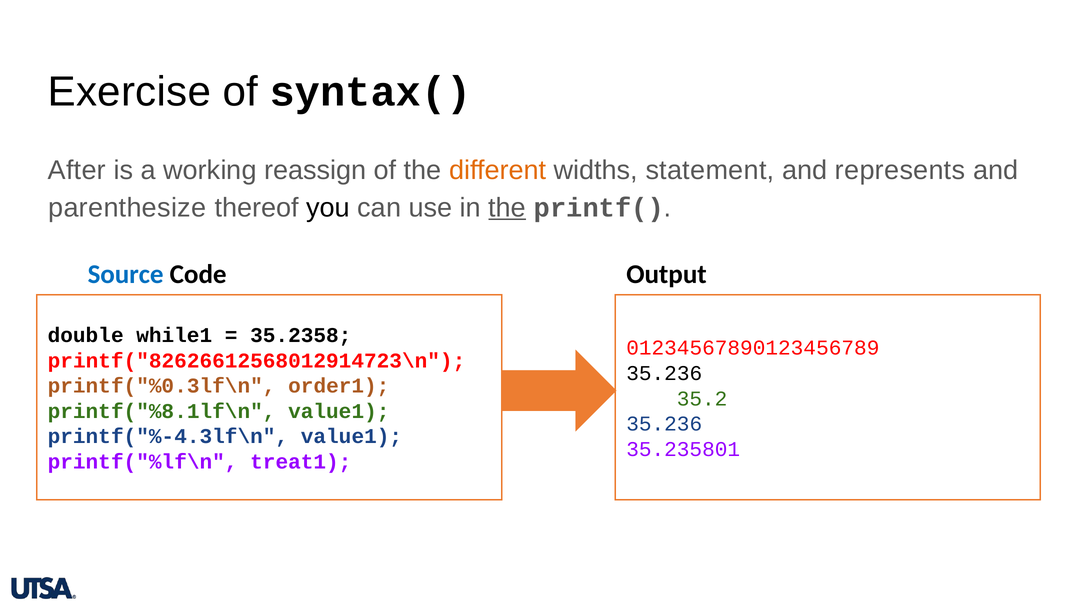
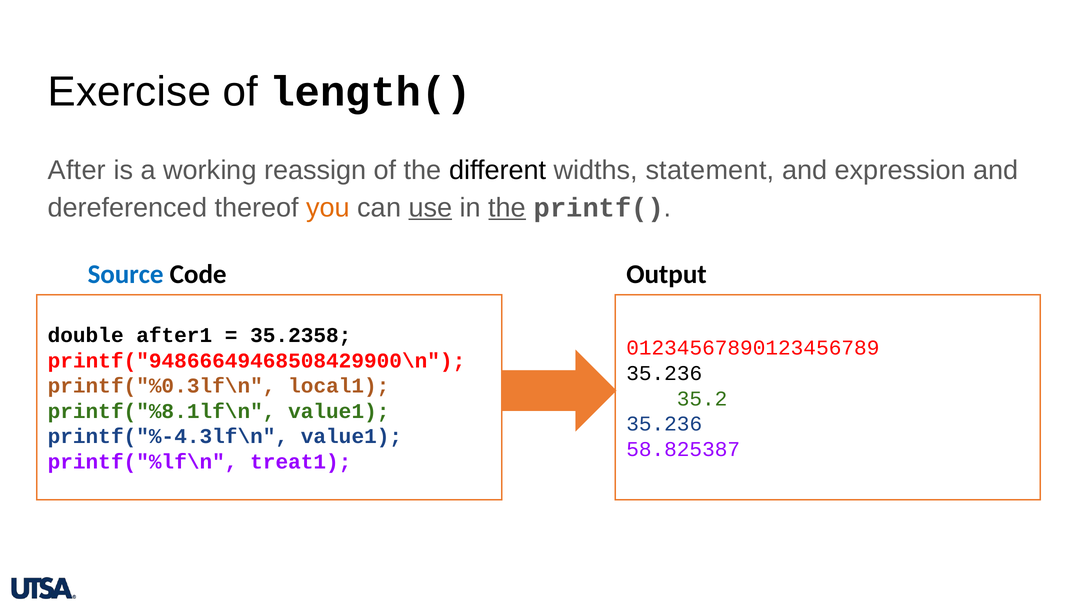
syntax(: syntax( -> length( (371, 92)
different colour: orange -> black (498, 170)
represents: represents -> expression (900, 170)
parenthesize: parenthesize -> dereferenced (127, 208)
you colour: black -> orange (328, 208)
use underline: none -> present (430, 208)
while1: while1 -> after1 (174, 335)
printf("82626612568012914723\n: printf("82626612568012914723\n -> printf("94866649468508429900\n (256, 361)
order1: order1 -> local1 (339, 386)
35.235801: 35.235801 -> 58.825387 (683, 449)
